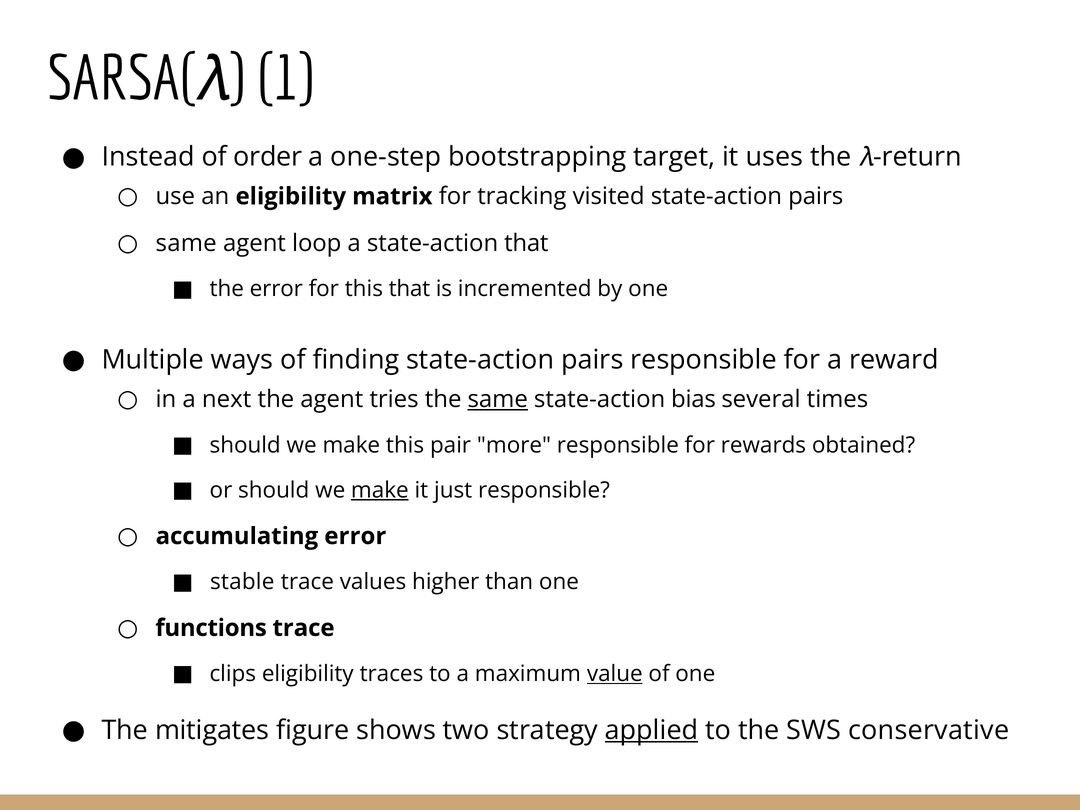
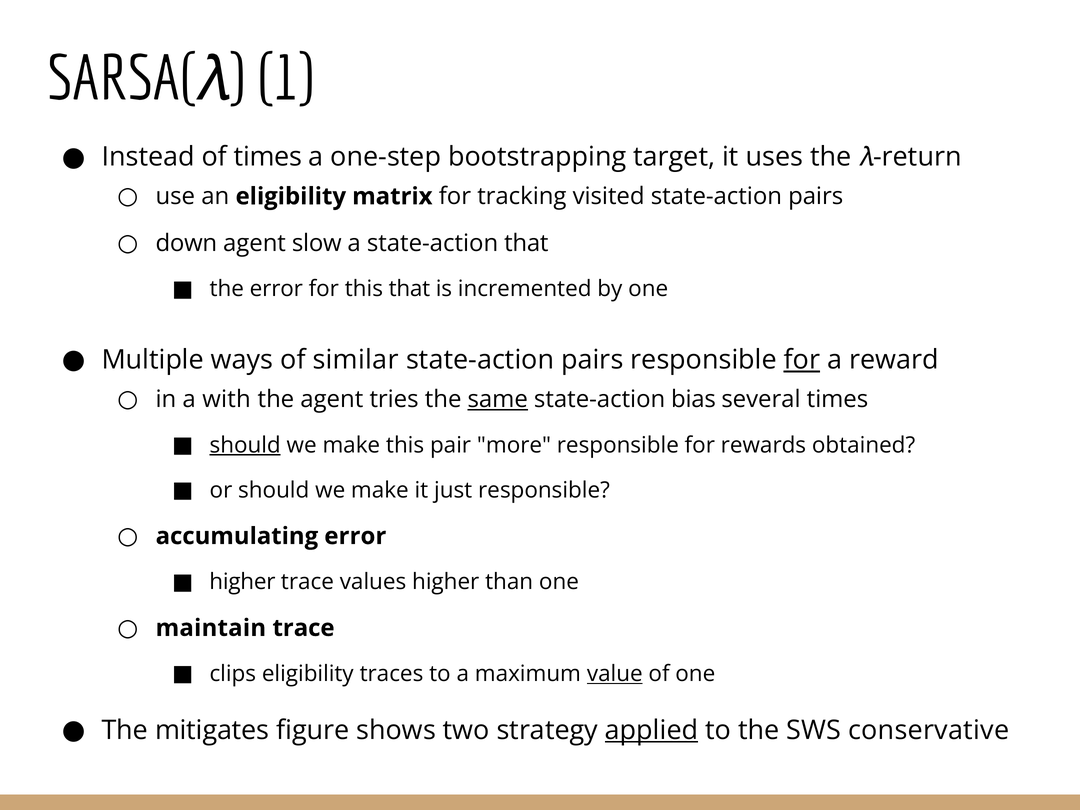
of order: order -> times (268, 157)
same: same -> down (186, 243)
loop: loop -> slow (317, 243)
finding: finding -> similar (356, 360)
for underline: none -> present (802, 360)
next: next -> with (227, 399)
should underline: none -> present (245, 445)
make underline: present -> none (380, 490)
stable: stable -> higher (242, 582)
functions: functions -> maintain (211, 628)
